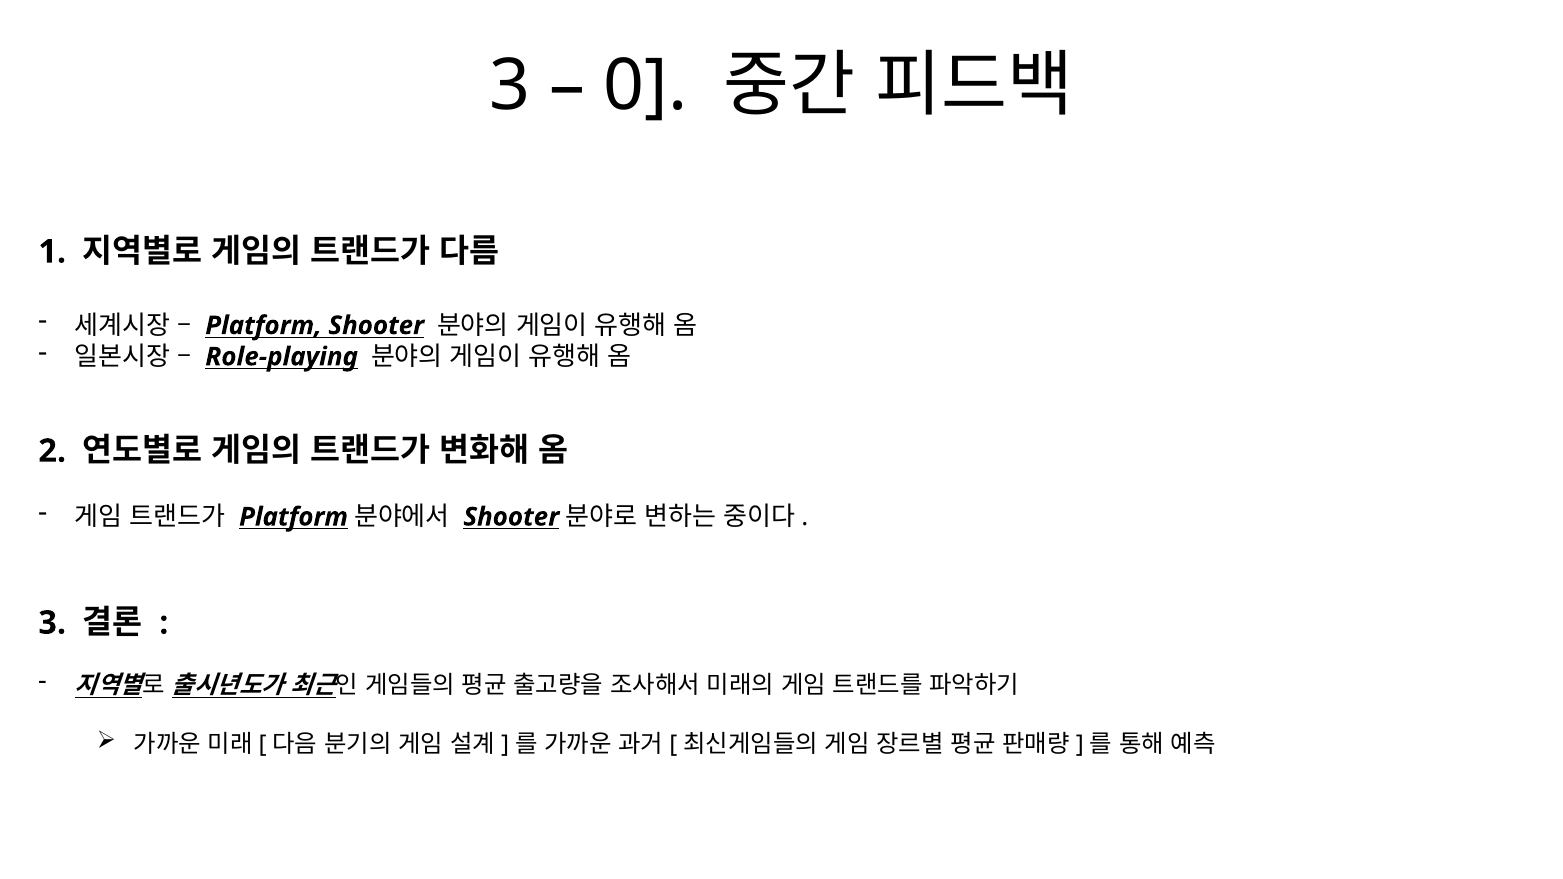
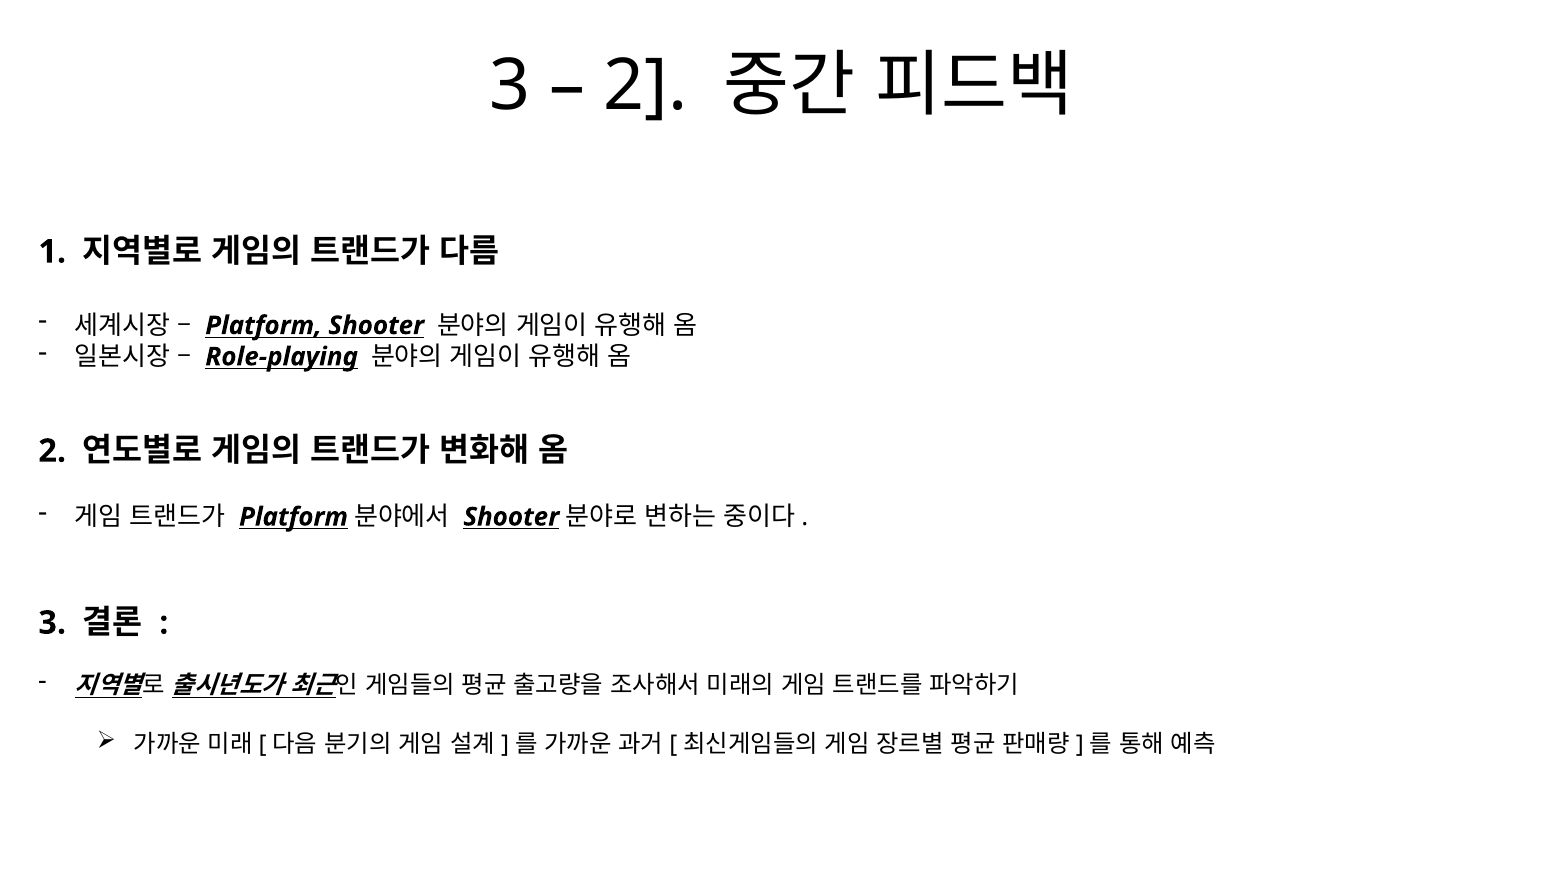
0: 0 -> 2 (645, 86)
